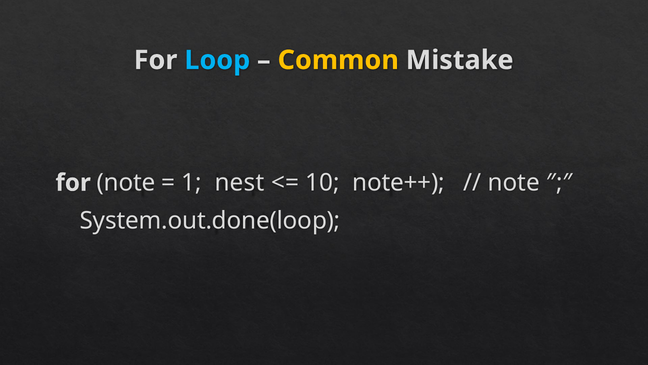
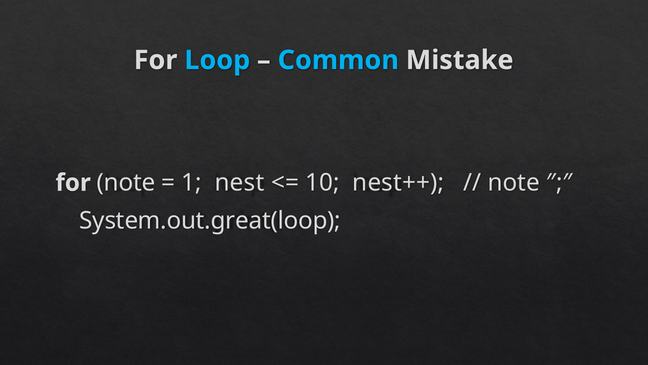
Common colour: yellow -> light blue (338, 60)
note++: note++ -> nest++ (398, 183)
System.out.done(loop: System.out.done(loop -> System.out.great(loop (210, 221)
